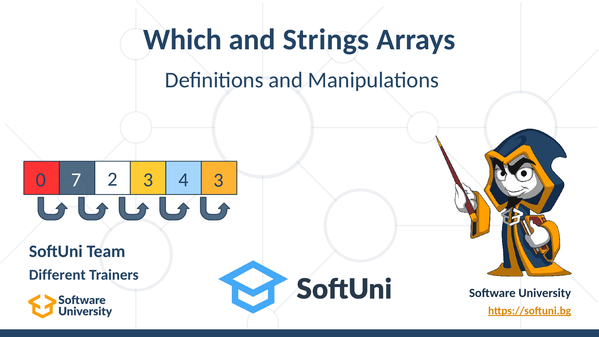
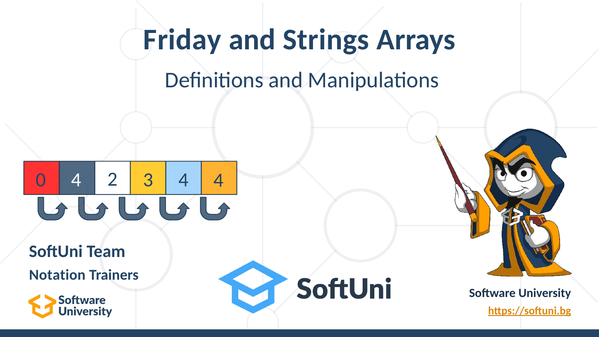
Which: Which -> Friday (182, 40)
0 7: 7 -> 4 (76, 180)
4 3: 3 -> 4 (219, 180)
Different: Different -> Notation (57, 275)
